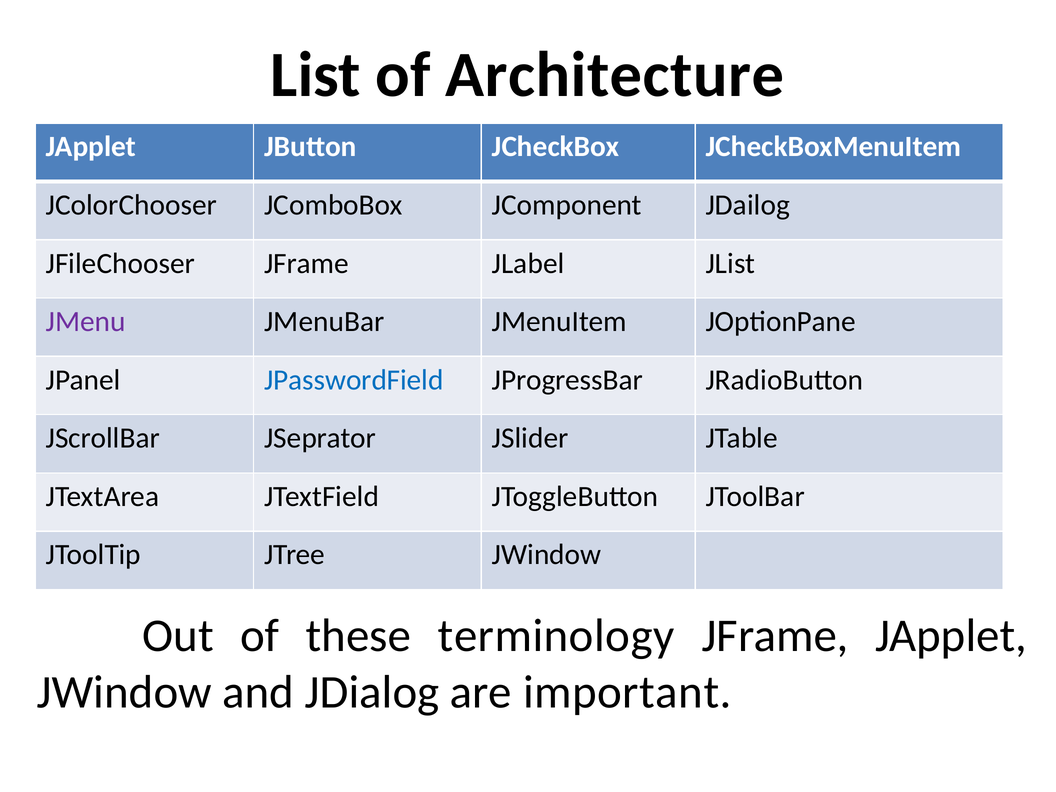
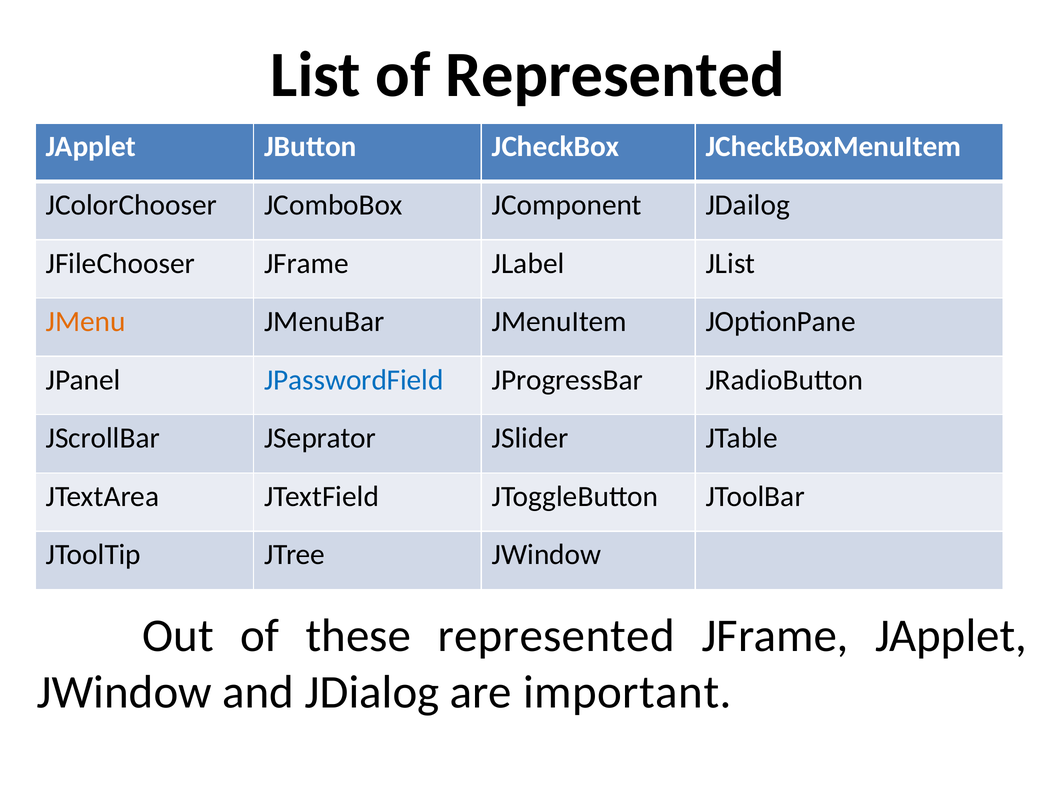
of Architecture: Architecture -> Represented (615, 75)
JMenu colour: purple -> orange (86, 322)
these terminology: terminology -> represented (556, 636)
